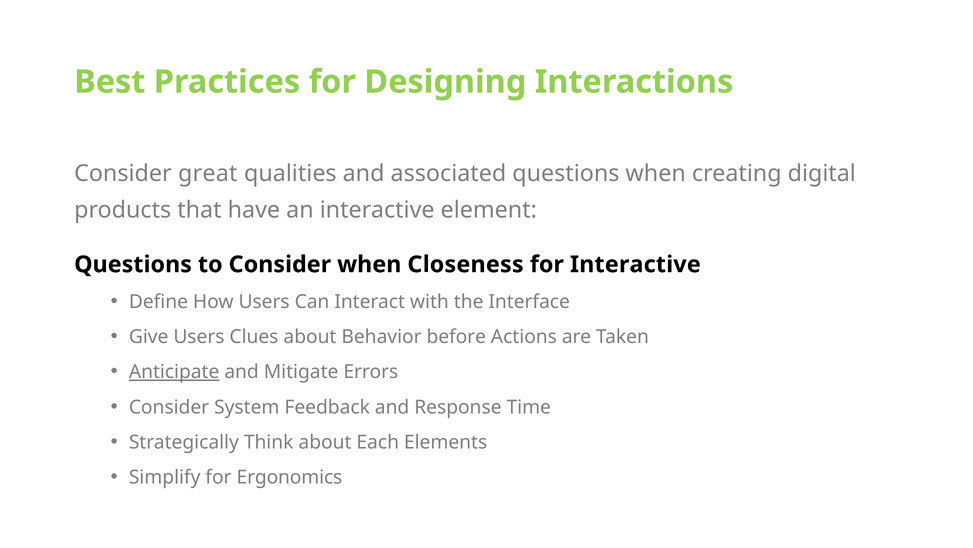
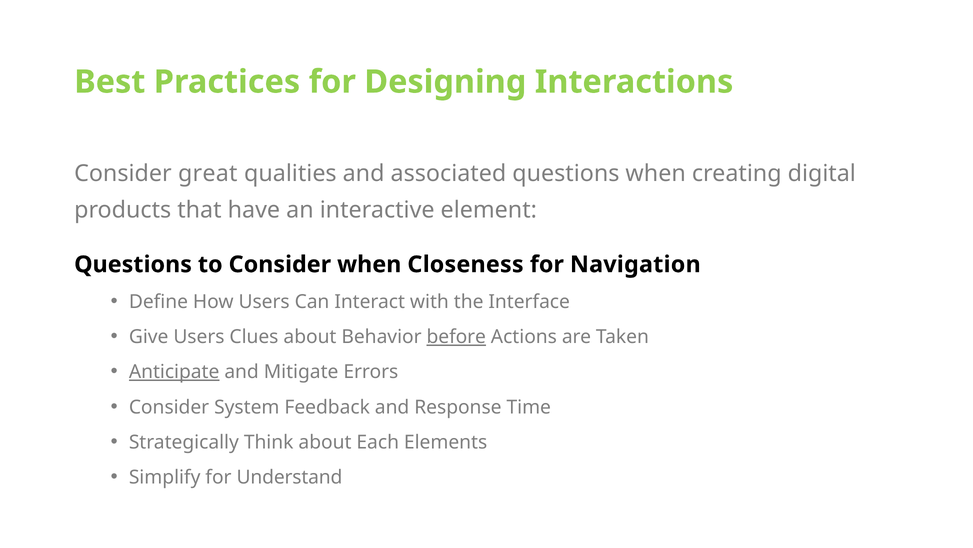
for Interactive: Interactive -> Navigation (635, 264)
before underline: none -> present (456, 336)
Ergonomics: Ergonomics -> Understand (289, 477)
